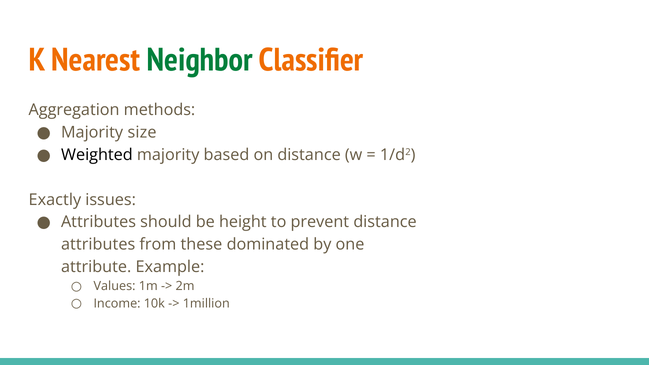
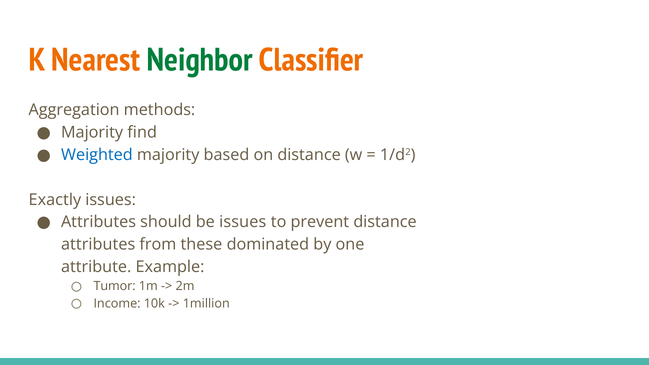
size: size -> find (142, 133)
Weighted colour: black -> blue (97, 155)
be height: height -> issues (243, 222)
Values: Values -> Tumor (115, 286)
